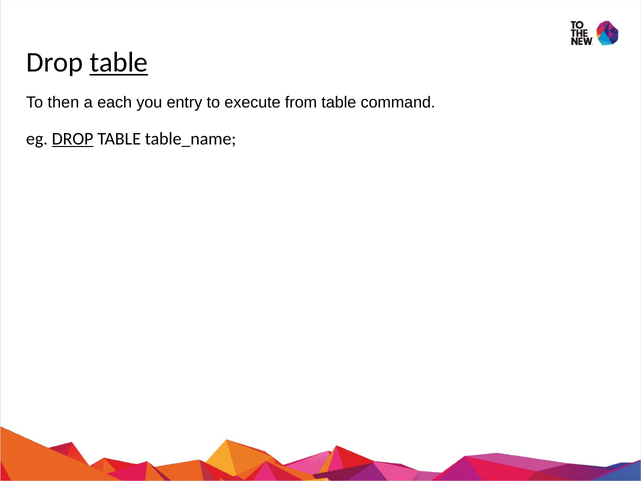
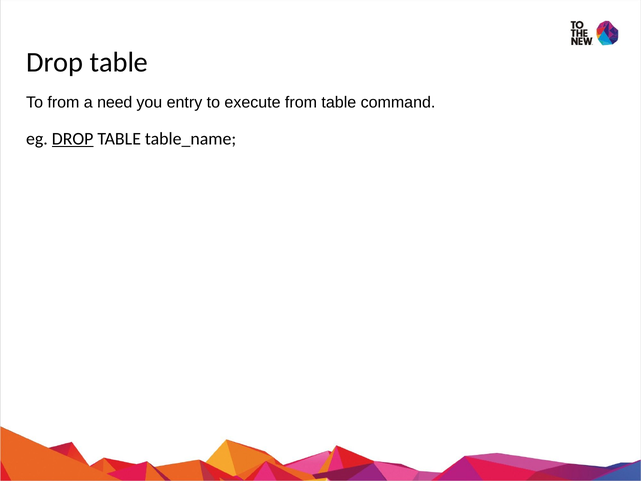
table underline: present -> none (119, 62)
To then: then -> from (63, 102)
each: each -> need (115, 102)
